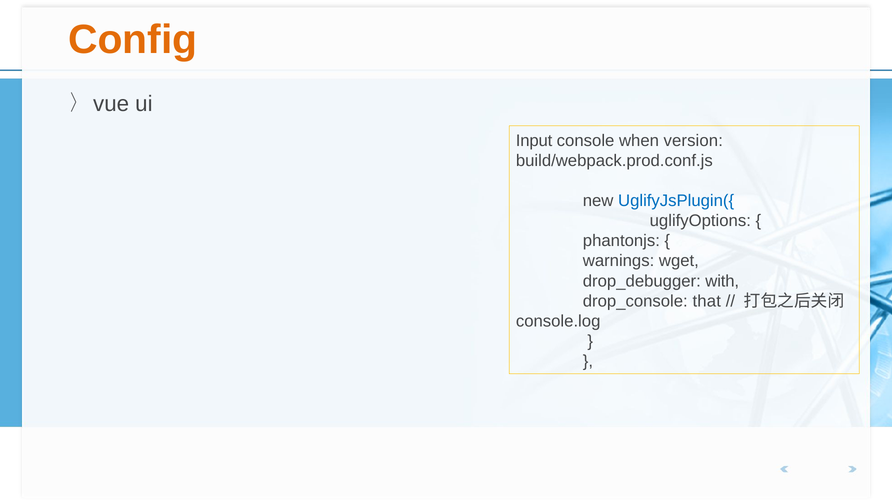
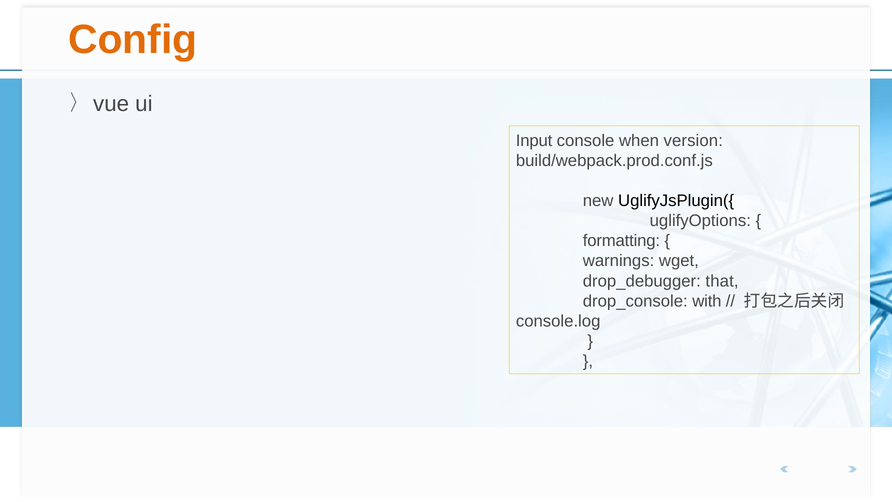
UglifyJsPlugin({ colour: blue -> black (676, 201)
phantonjs: phantonjs -> formatting (621, 241)
with: with -> that (722, 281)
that: that -> with (707, 301)
